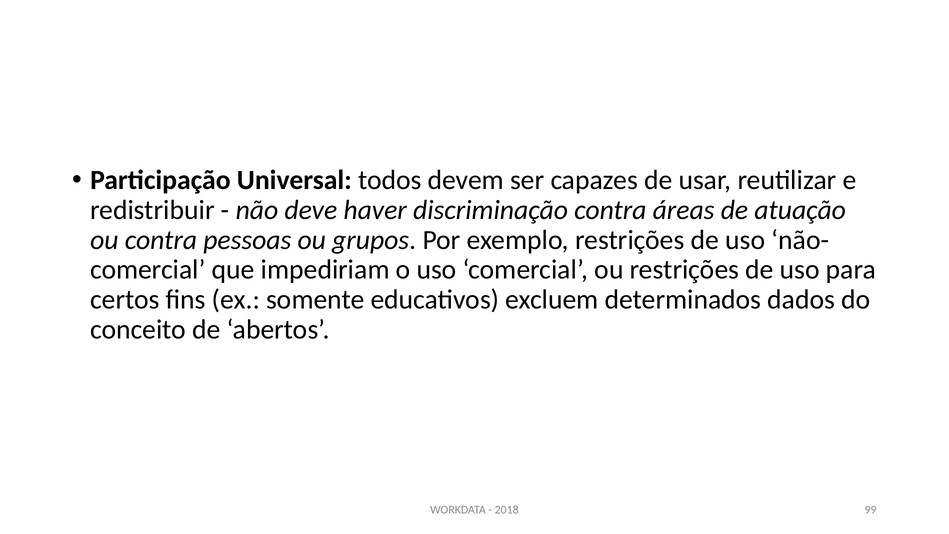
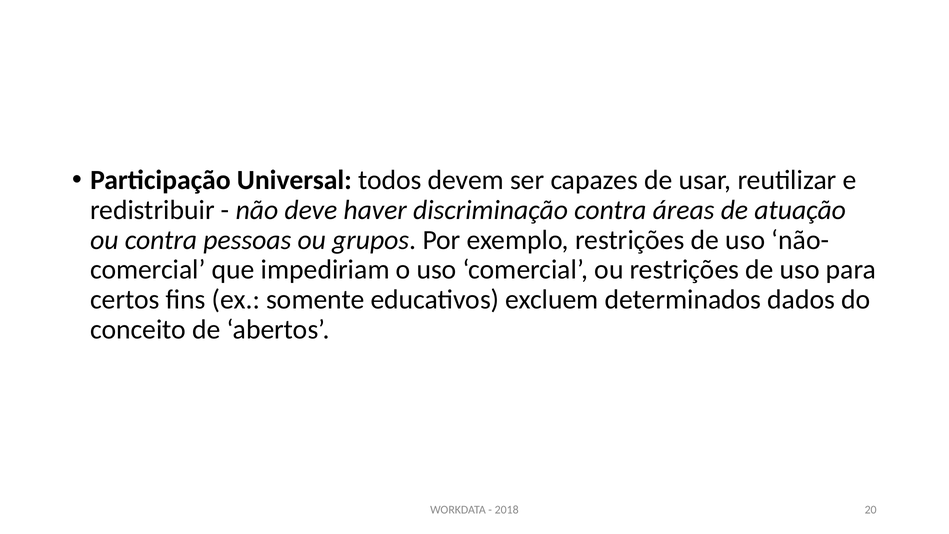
99: 99 -> 20 (871, 510)
